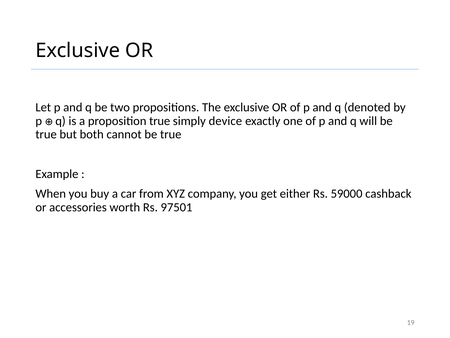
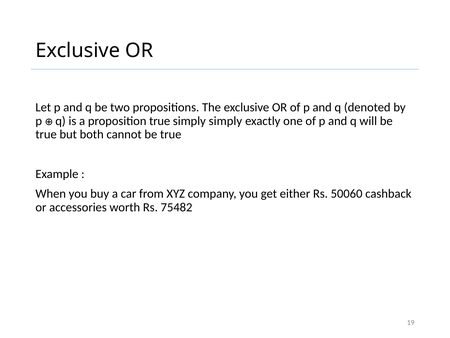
simply device: device -> simply (225, 121)
59000: 59000 -> 50060 (347, 194)
97501: 97501 -> 75482 (177, 207)
